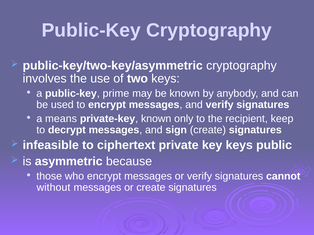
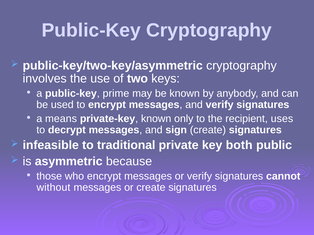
keep: keep -> uses (282, 119)
ciphertext: ciphertext -> traditional (126, 146)
key keys: keys -> both (239, 146)
